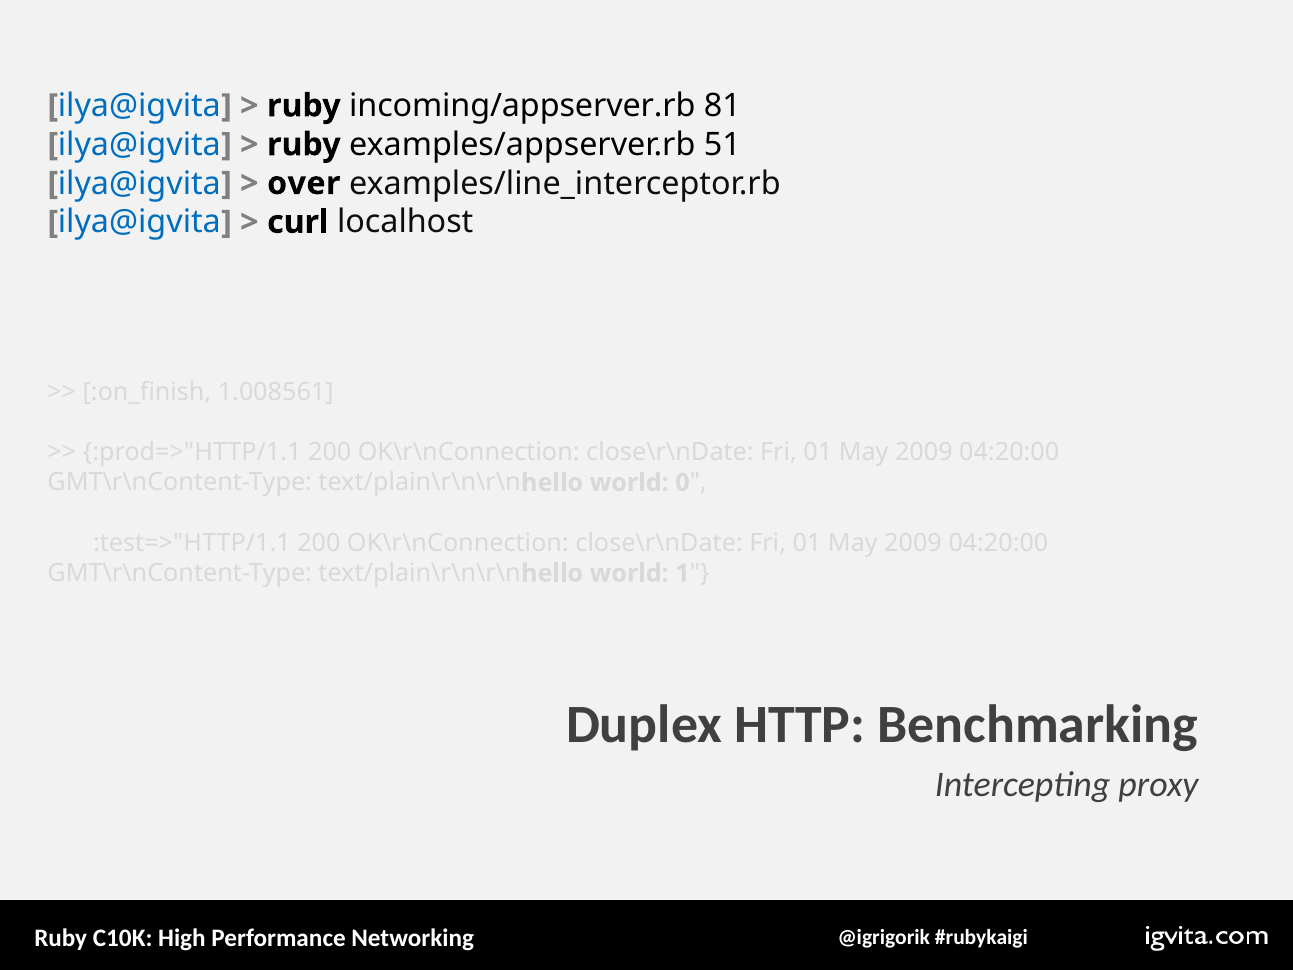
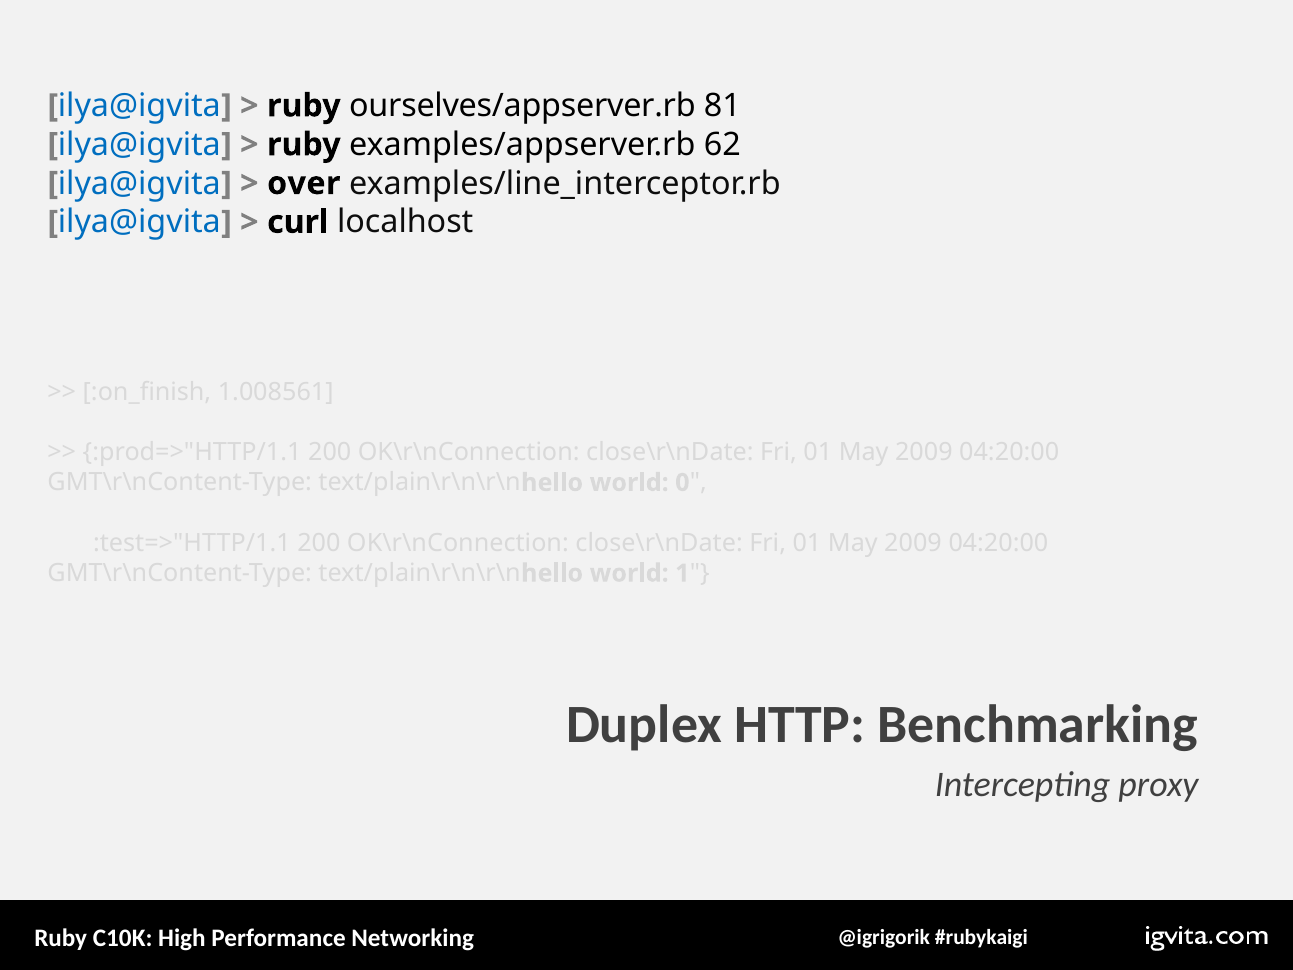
incoming/appserver.rb: incoming/appserver.rb -> ourselves/appserver.rb (522, 106)
51: 51 -> 62 (722, 145)
